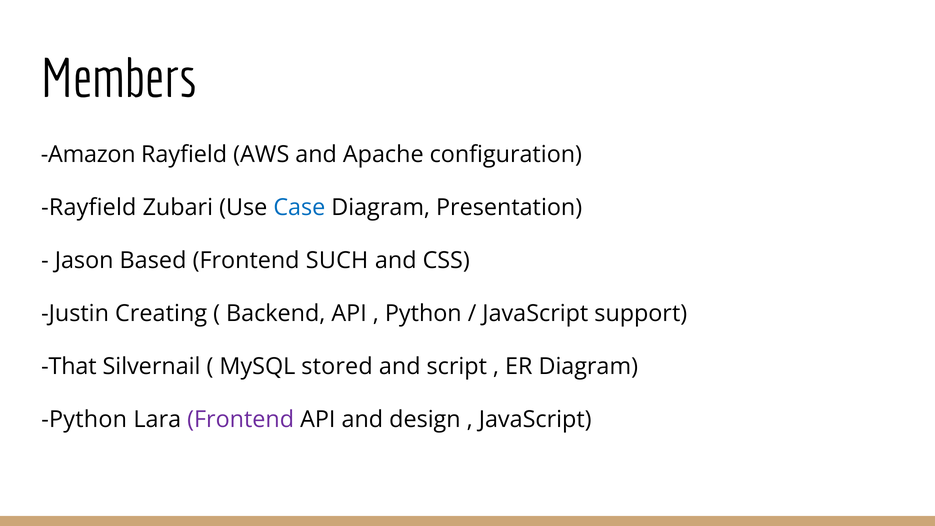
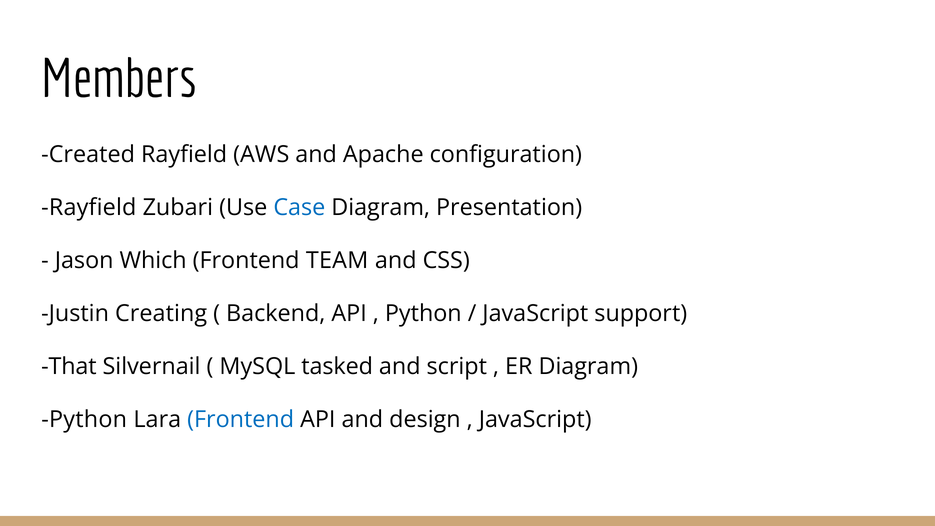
Amazon: Amazon -> Created (88, 154)
Based: Based -> Which (153, 260)
SUCH: SUCH -> TEAM (337, 260)
stored: stored -> tasked (337, 367)
Frontend colour: purple -> blue (241, 420)
